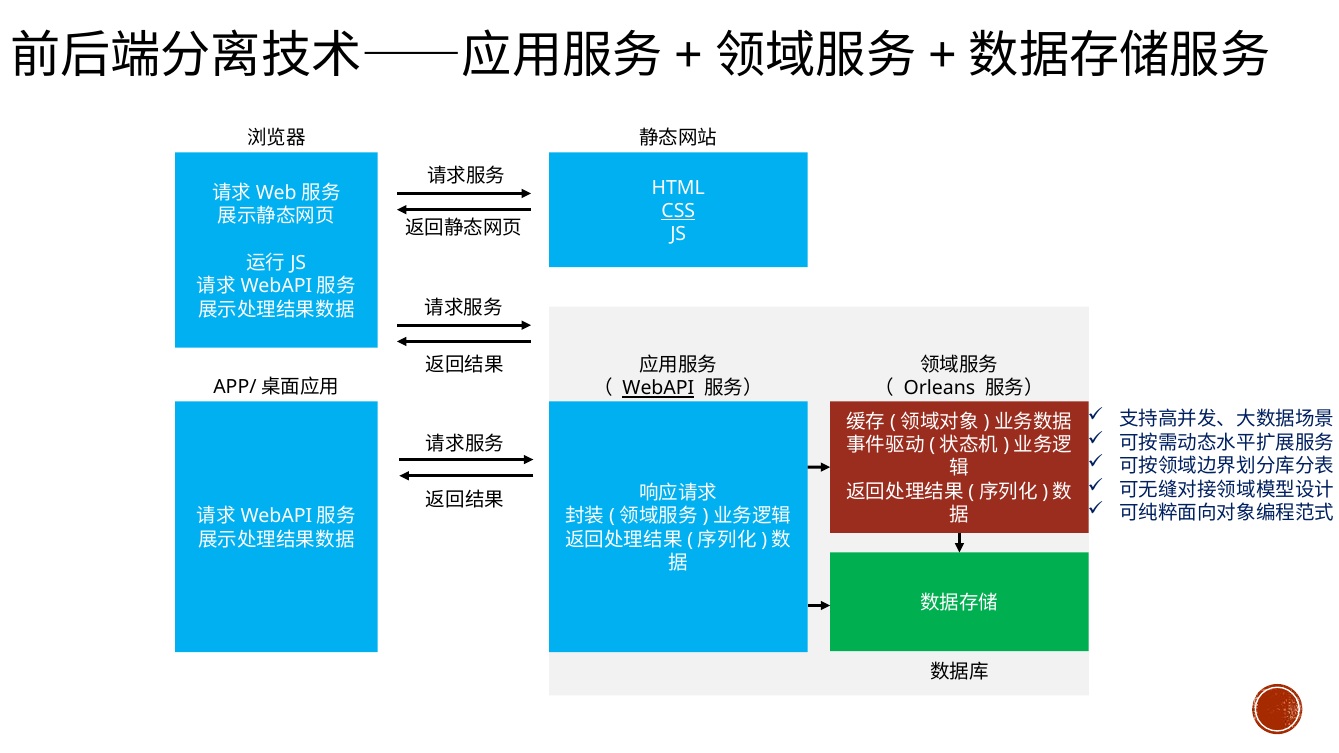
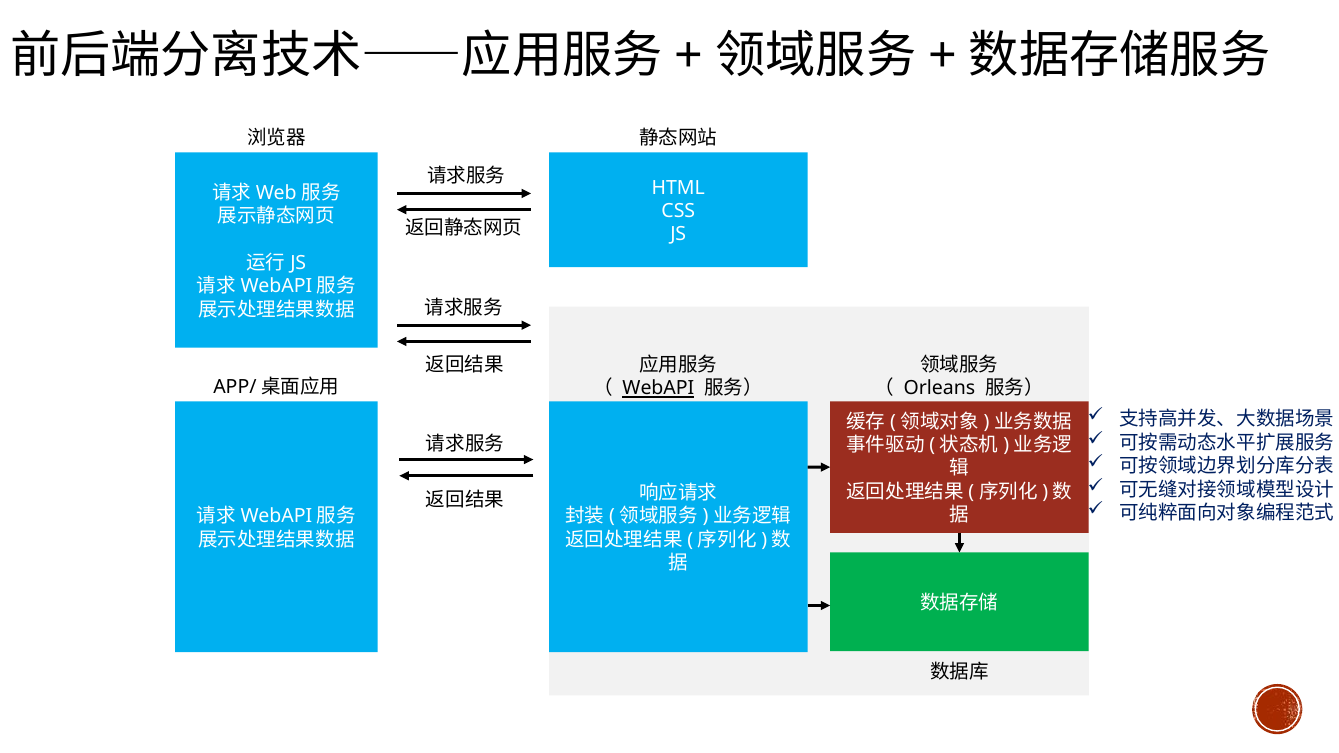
CSS underline: present -> none (678, 211)
